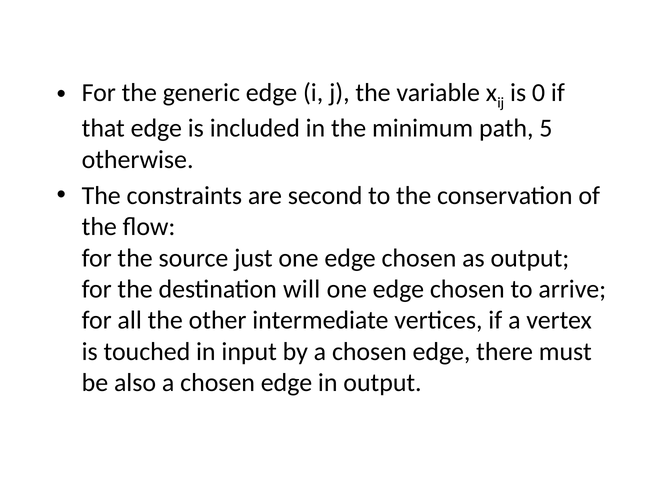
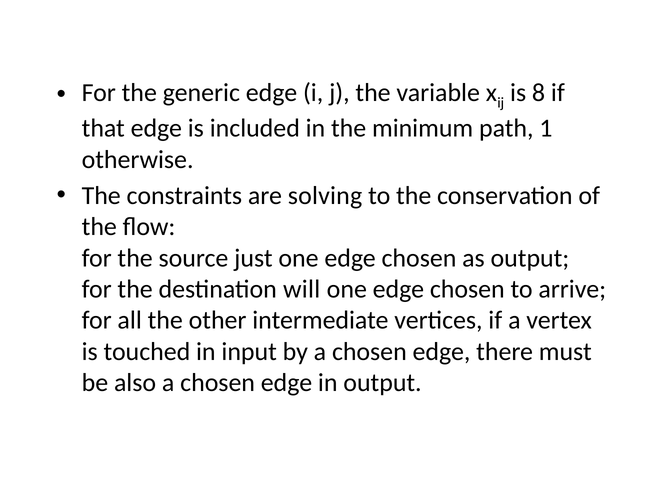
0: 0 -> 8 (539, 93)
5: 5 -> 1 (546, 128)
second: second -> solving (325, 196)
